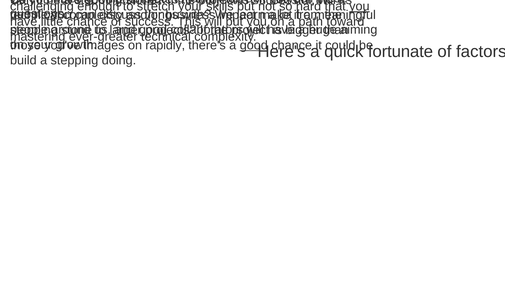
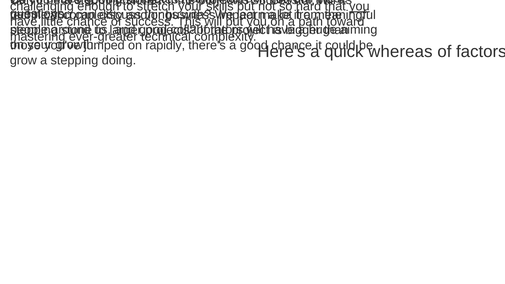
images: images -> jumped (104, 45)
good underline: present -> none (254, 45)
fortunate: fortunate -> whereas (400, 52)
build: build -> grow (23, 60)
